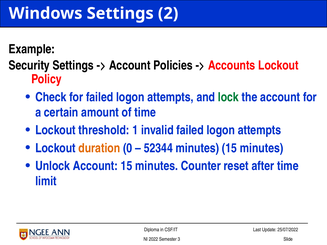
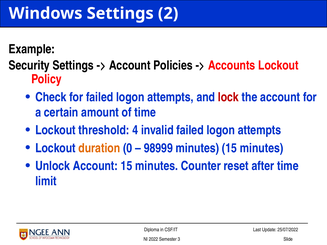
lock colour: green -> red (228, 97)
1: 1 -> 4 (135, 130)
52344: 52344 -> 98999 (158, 148)
